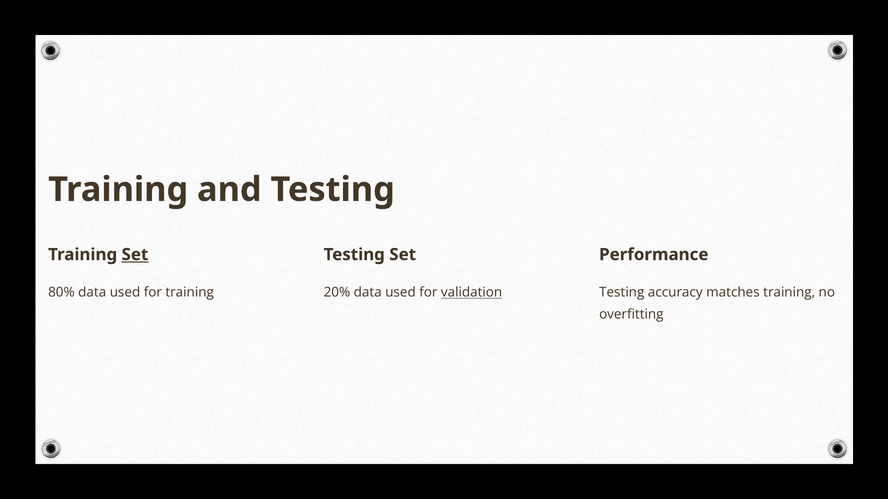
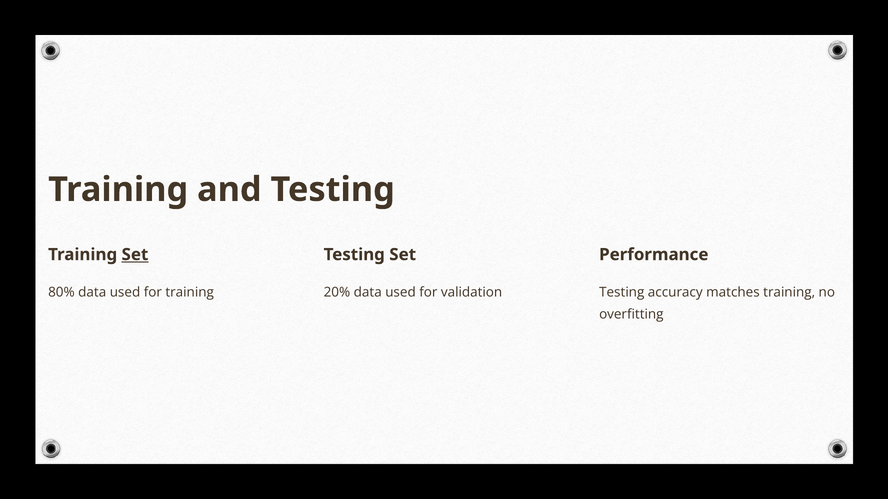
validation underline: present -> none (472, 293)
